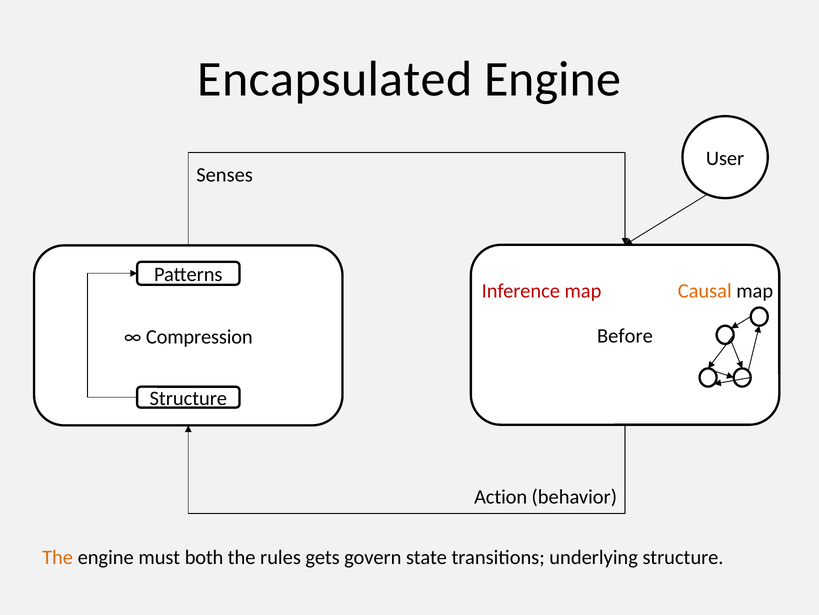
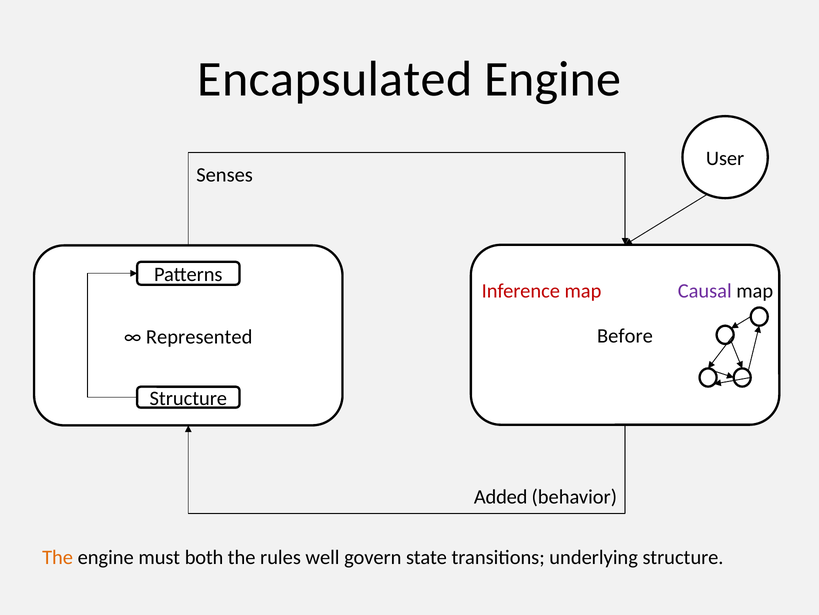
Causal colour: orange -> purple (705, 291)
Compression: Compression -> Represented (199, 336)
Action: Action -> Added (501, 497)
gets: gets -> well (323, 557)
